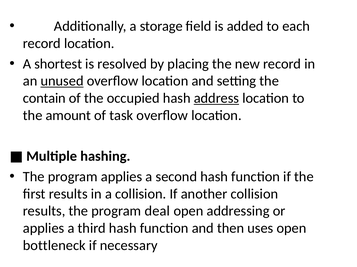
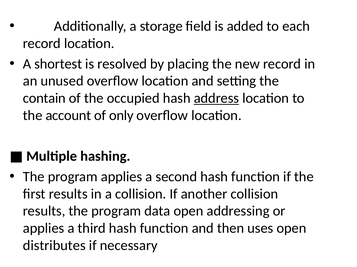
unused underline: present -> none (62, 81)
amount: amount -> account (68, 116)
task: task -> only (121, 116)
deal: deal -> data (157, 212)
bottleneck: bottleneck -> distributes (54, 246)
